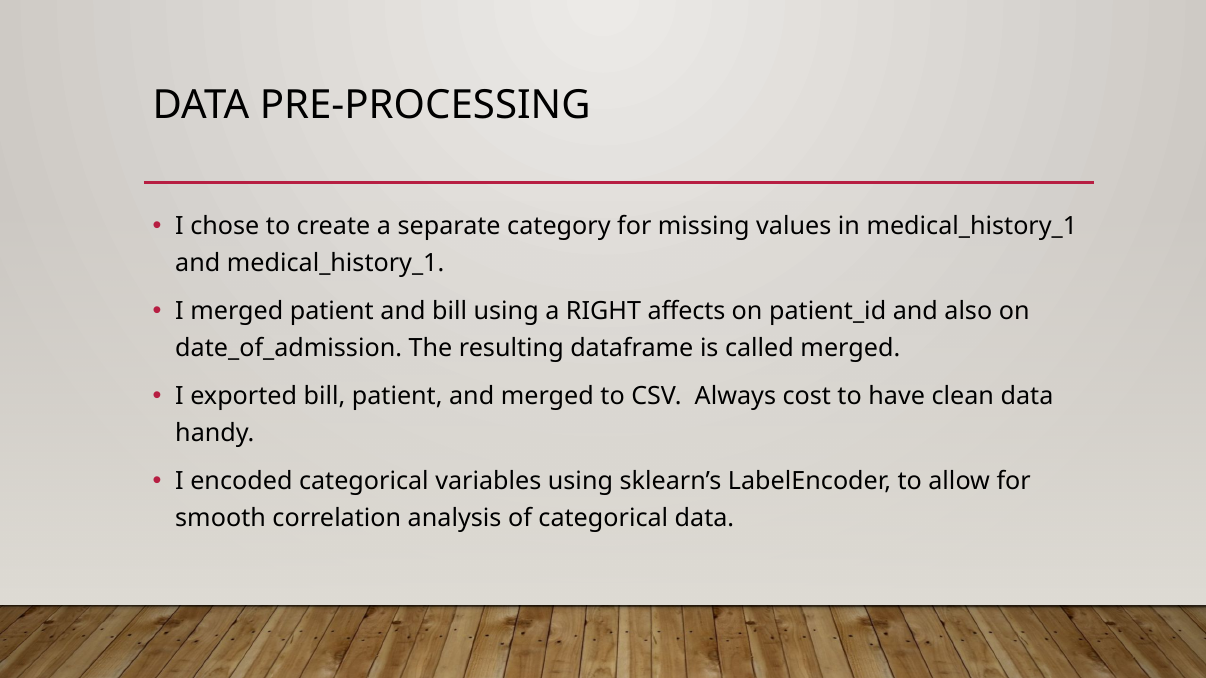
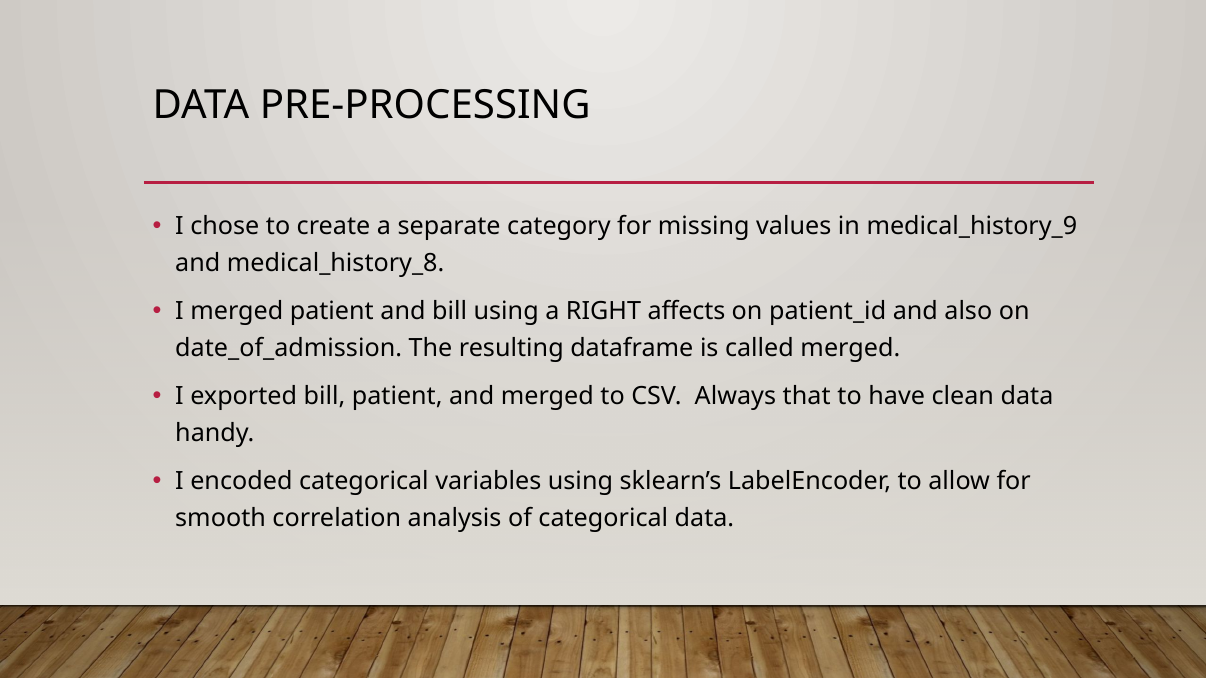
in medical_history_1: medical_history_1 -> medical_history_9 (972, 227)
and medical_history_1: medical_history_1 -> medical_history_8 (336, 263)
cost: cost -> that (807, 397)
